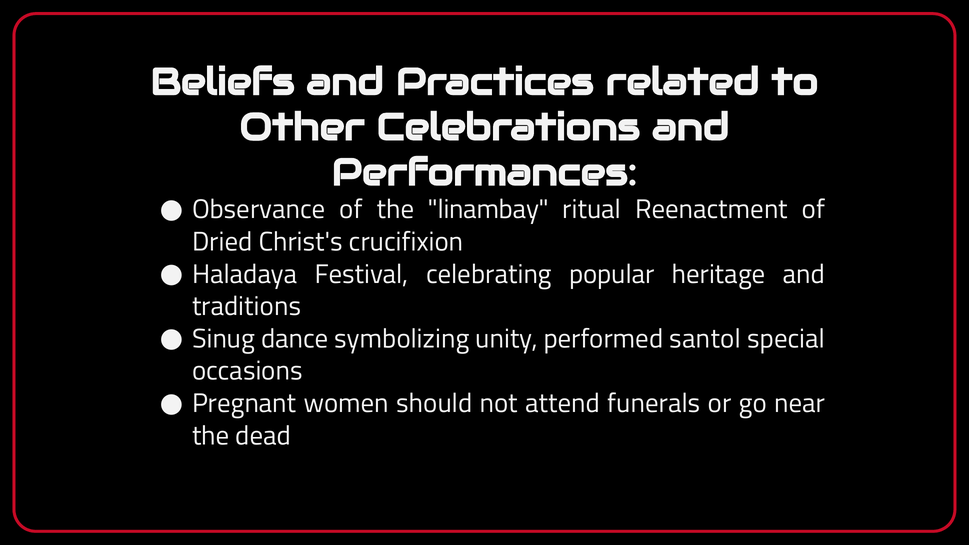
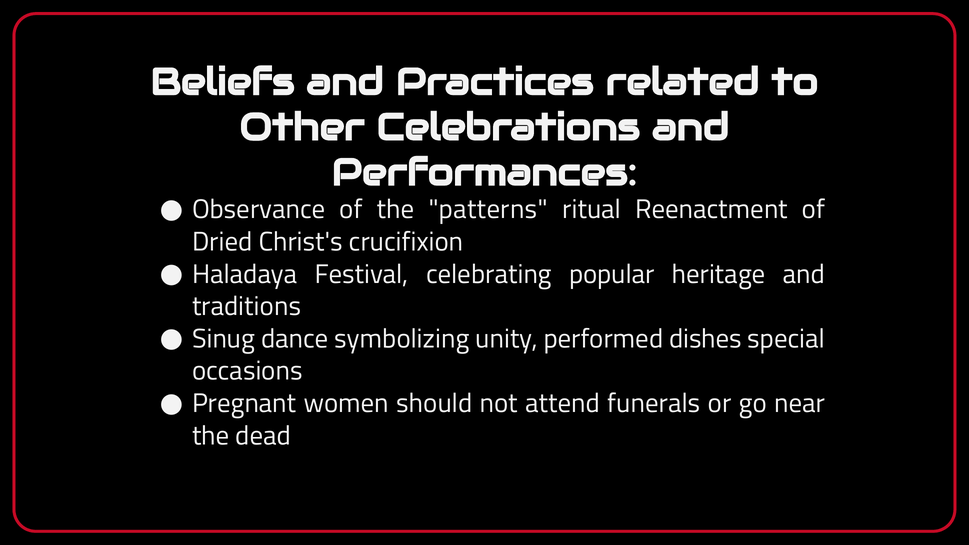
linambay: linambay -> patterns (488, 210)
santol: santol -> dishes (705, 339)
